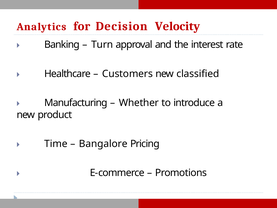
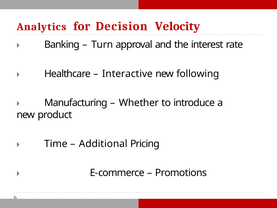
Customers: Customers -> Interactive (127, 74)
classified: classified -> following (198, 74)
Bangalore: Bangalore -> Additional (103, 144)
